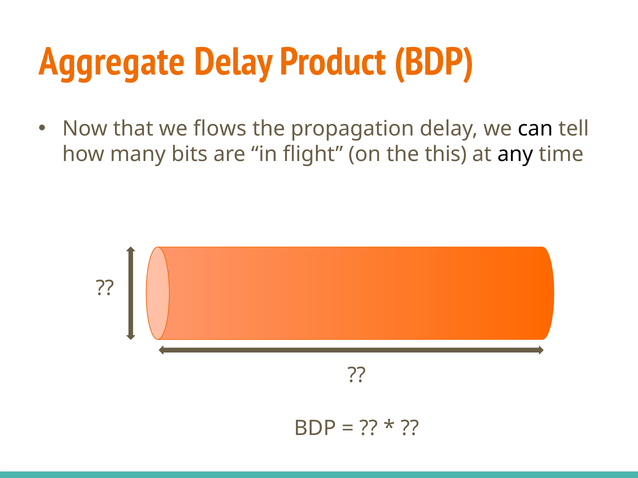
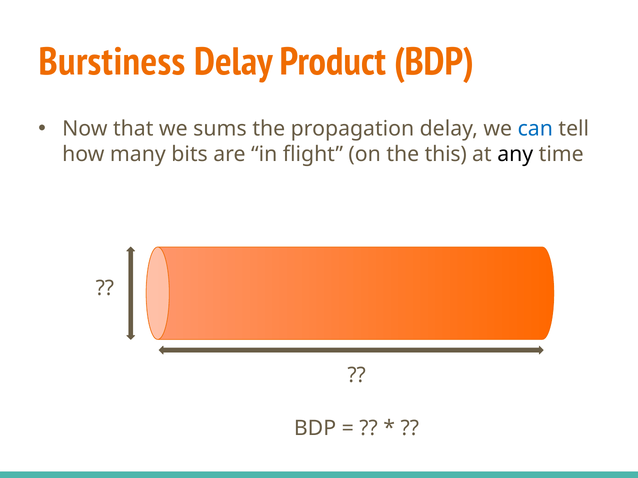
Aggregate: Aggregate -> Burstiness (112, 62)
flows: flows -> sums (220, 129)
can colour: black -> blue (535, 129)
